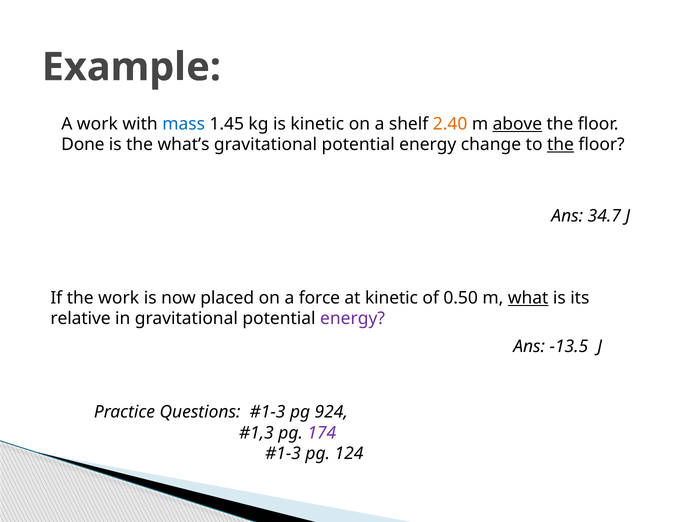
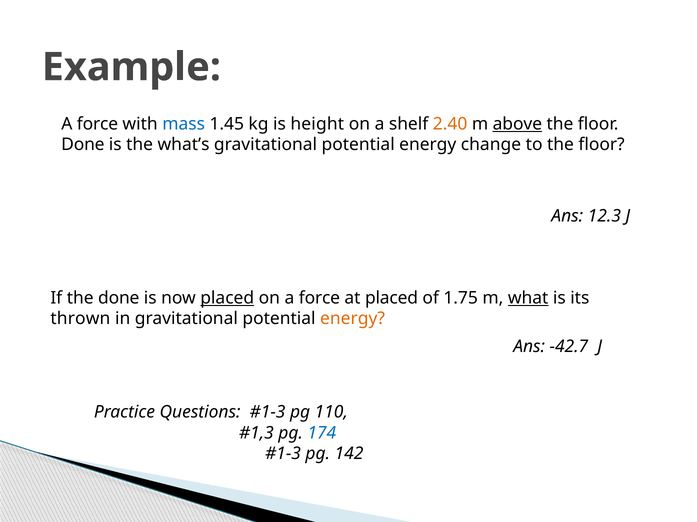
work: work -> force (97, 124)
is kinetic: kinetic -> height (317, 124)
the underline: present -> none (560, 145)
34.7: 34.7 -> 12.3 (604, 217)
the work: work -> done (119, 298)
placed underline: none -> present (227, 298)
at kinetic: kinetic -> placed (392, 298)
0.50: 0.50 -> 1.75 (461, 298)
relative: relative -> thrown (80, 319)
energy colour: purple -> orange (353, 319)
-13.5: -13.5 -> -42.7 (569, 347)
924: 924 -> 110 (331, 413)
174 colour: purple -> blue (322, 433)
124: 124 -> 142 (349, 454)
